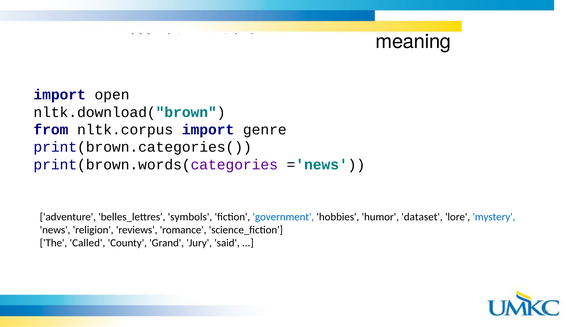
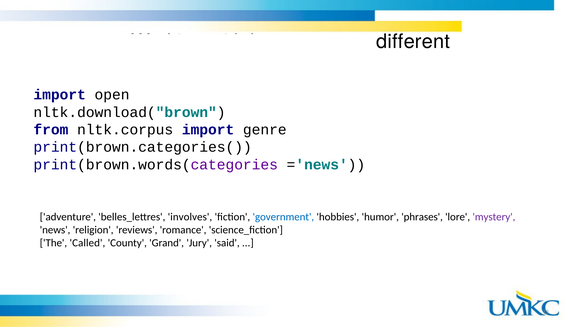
meaning: meaning -> different (413, 42)
symbols: symbols -> involves (190, 217)
dataset: dataset -> phrases (422, 217)
mystery colour: blue -> purple (494, 217)
